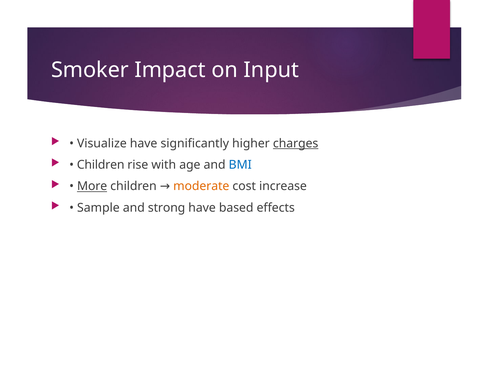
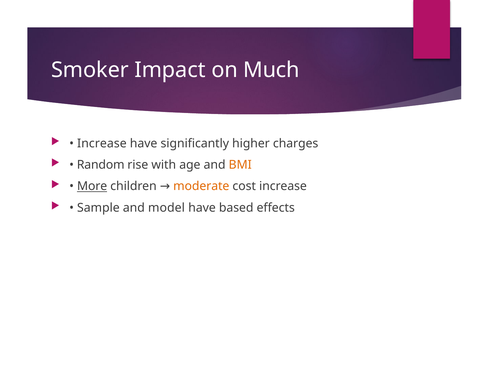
Input: Input -> Much (271, 70)
Visualize: Visualize -> Increase (102, 143)
charges underline: present -> none (296, 143)
Children: Children -> Random (101, 165)
BMI colour: blue -> orange (240, 165)
strong: strong -> model (166, 208)
